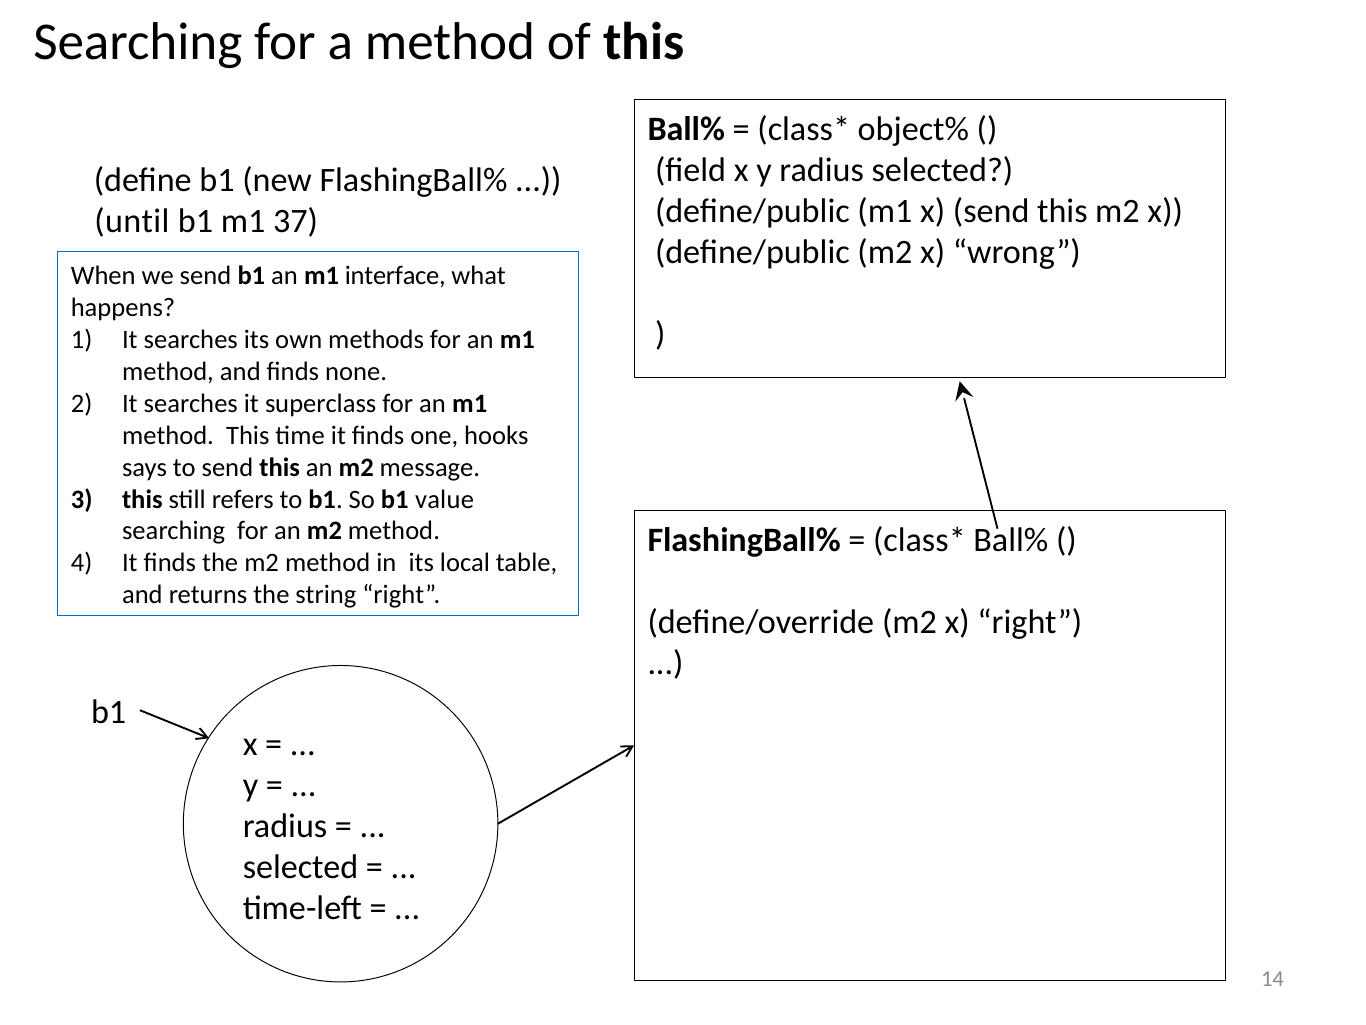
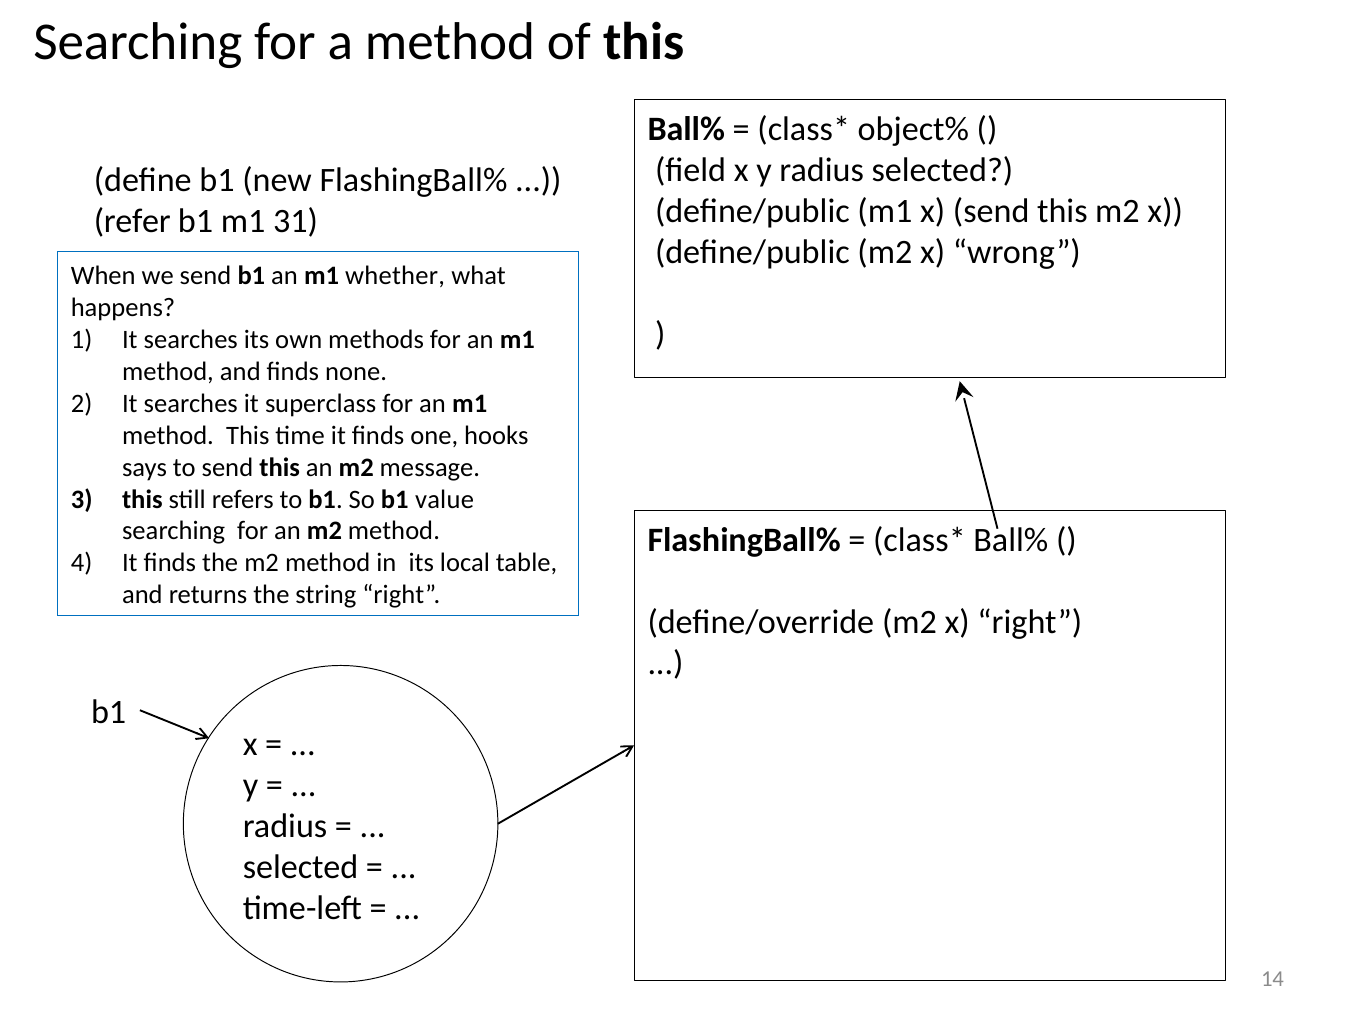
until: until -> refer (132, 221)
37: 37 -> 31 (296, 221)
interface: interface -> whether (395, 276)
